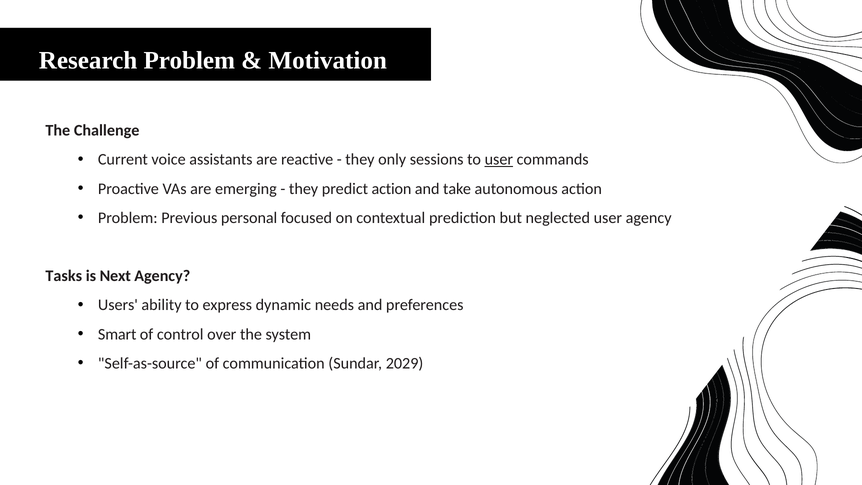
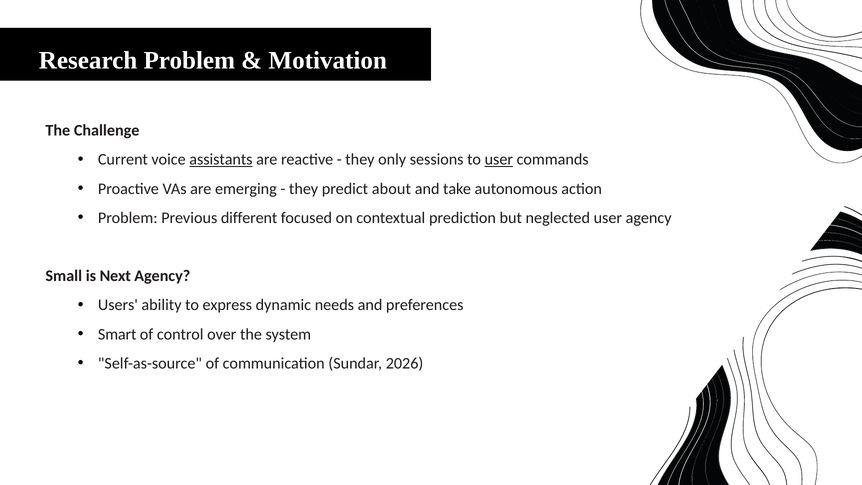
assistants underline: none -> present (221, 160)
predict action: action -> about (391, 189)
personal: personal -> different (249, 218)
Tasks: Tasks -> Small (64, 276)
2029: 2029 -> 2026 (405, 363)
